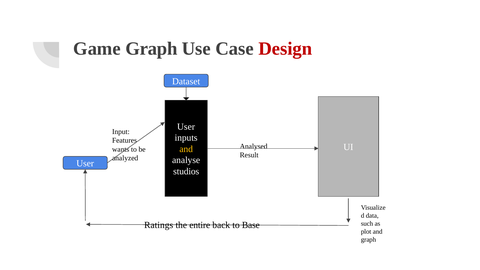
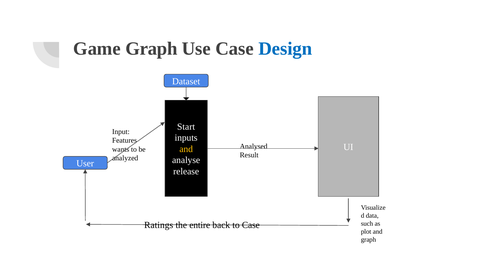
Design colour: red -> blue (285, 49)
User: User -> Start (186, 127)
studios: studios -> release (186, 171)
to Base: Base -> Case (251, 225)
